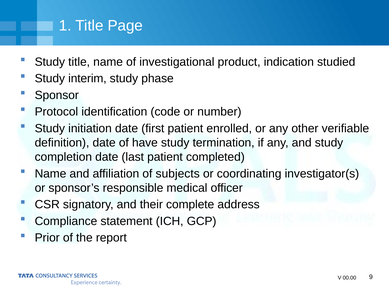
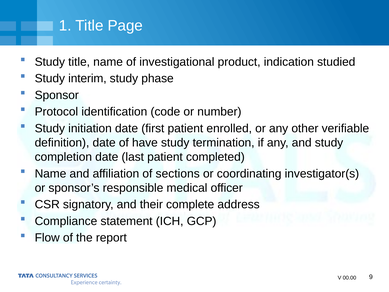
subjects: subjects -> sections (178, 173)
Prior: Prior -> Flow (47, 238)
